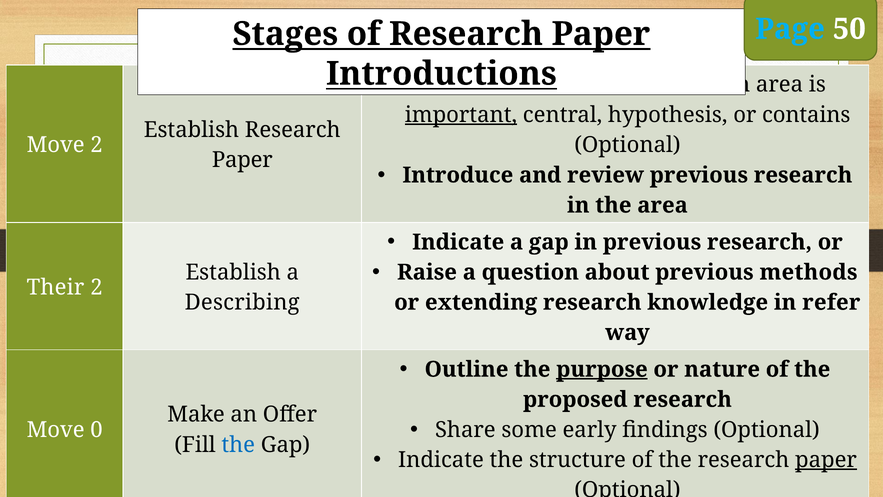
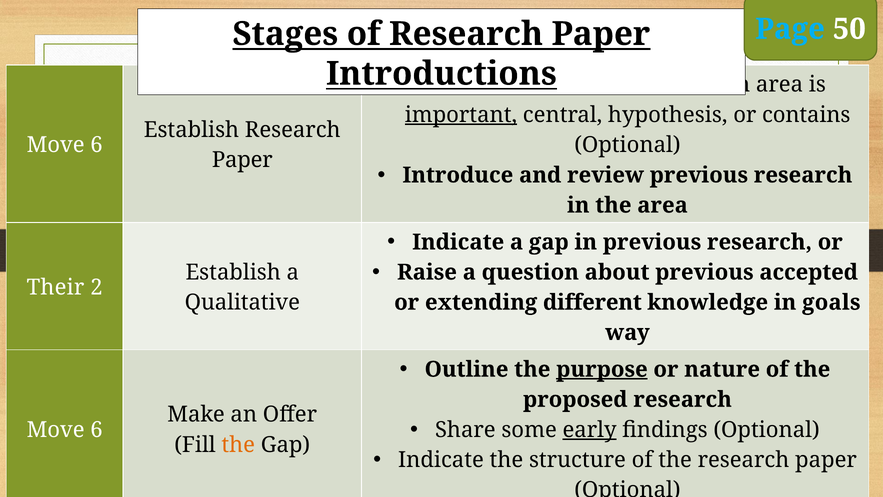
2: 2 -> 6 (97, 145)
methods: methods -> accepted (809, 272)
Describing: Describing -> Qualitative (242, 302)
extending research: research -> different (592, 302)
refer: refer -> goals (831, 302)
early underline: none -> present (590, 429)
0: 0 -> 6 (97, 429)
the colour: blue -> orange (238, 445)
paper underline: present -> none (826, 460)
